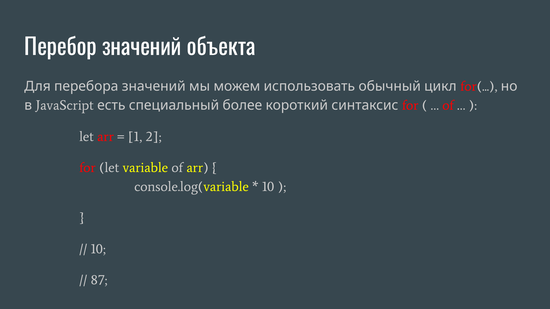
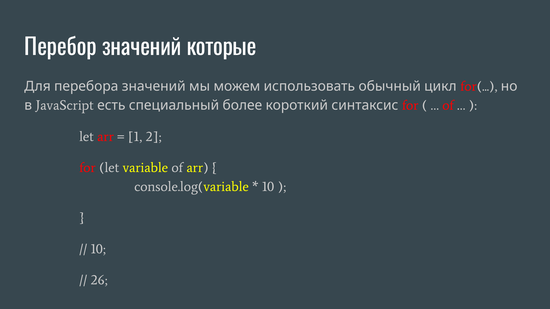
объекта: объекта -> которые (222, 48)
87: 87 -> 26 (99, 280)
